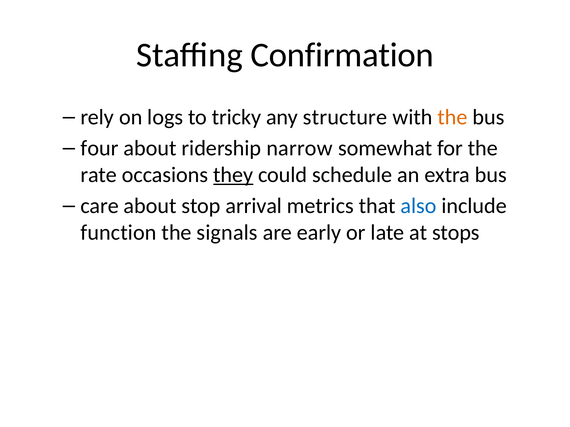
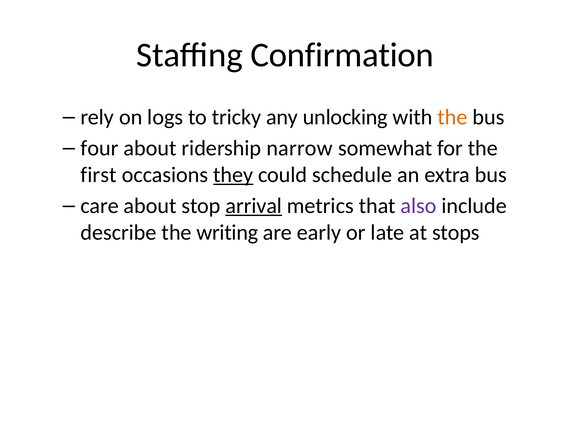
structure: structure -> unlocking (345, 117)
rate: rate -> first (99, 175)
arrival underline: none -> present (254, 206)
also colour: blue -> purple (419, 206)
function: function -> describe (119, 233)
signals: signals -> writing (227, 233)
